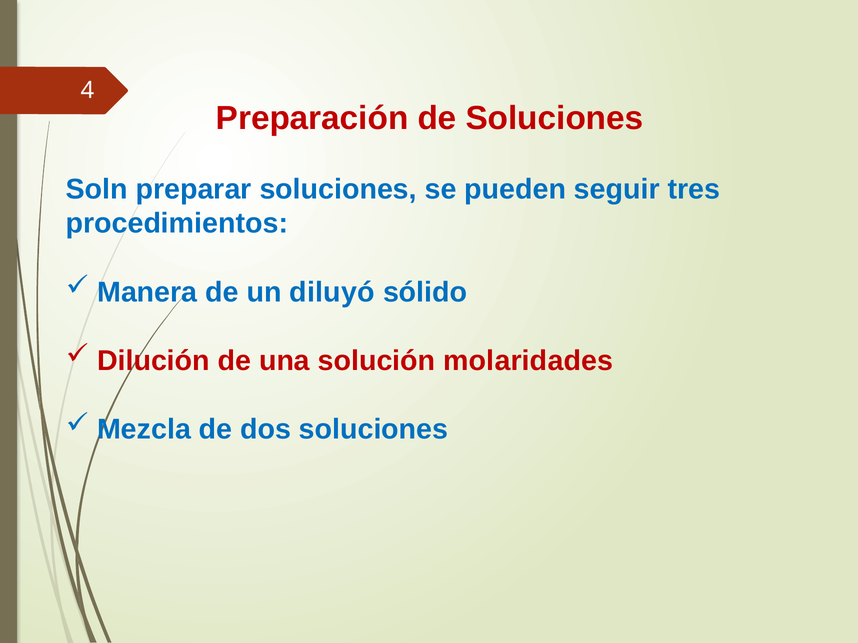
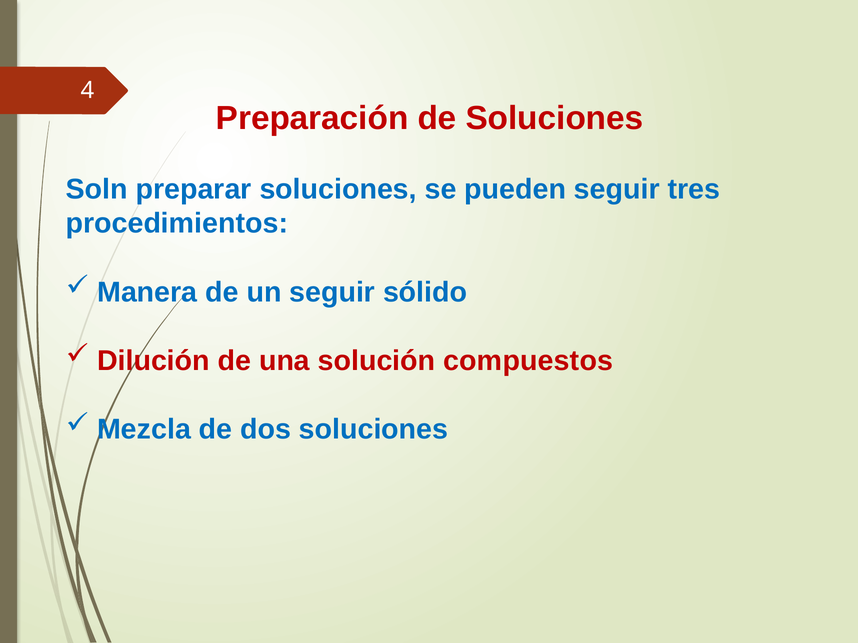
un diluyó: diluyó -> seguir (332, 292)
molaridades: molaridades -> compuestos (528, 361)
